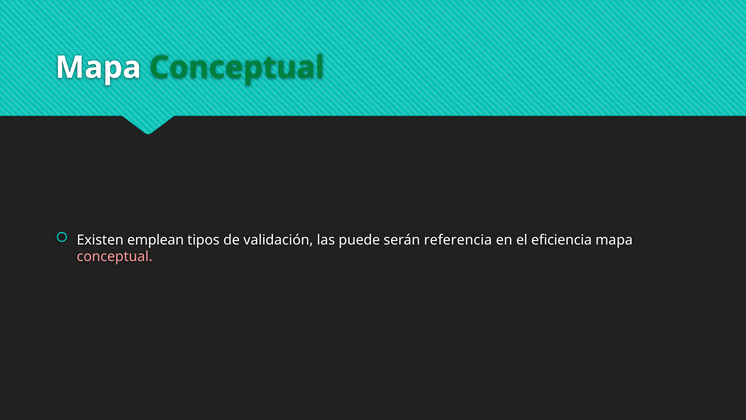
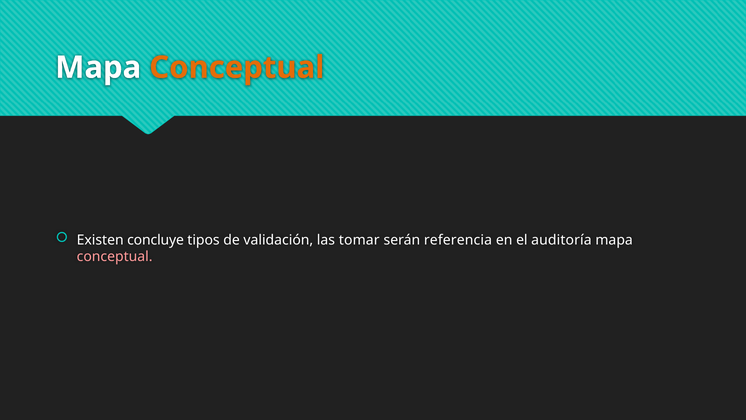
Conceptual colour: green -> orange (237, 67)
emplean: emplean -> concluye (156, 240)
puede: puede -> tomar (359, 240)
eficiencia: eficiencia -> auditoría (561, 240)
